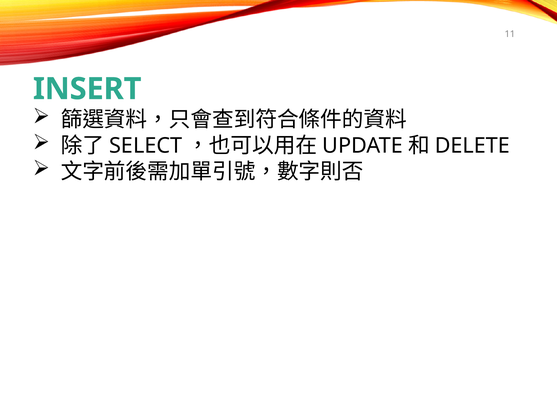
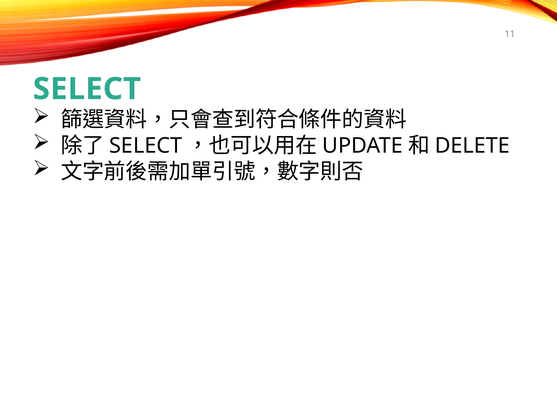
INSERT: INSERT -> SELECT (87, 89)
